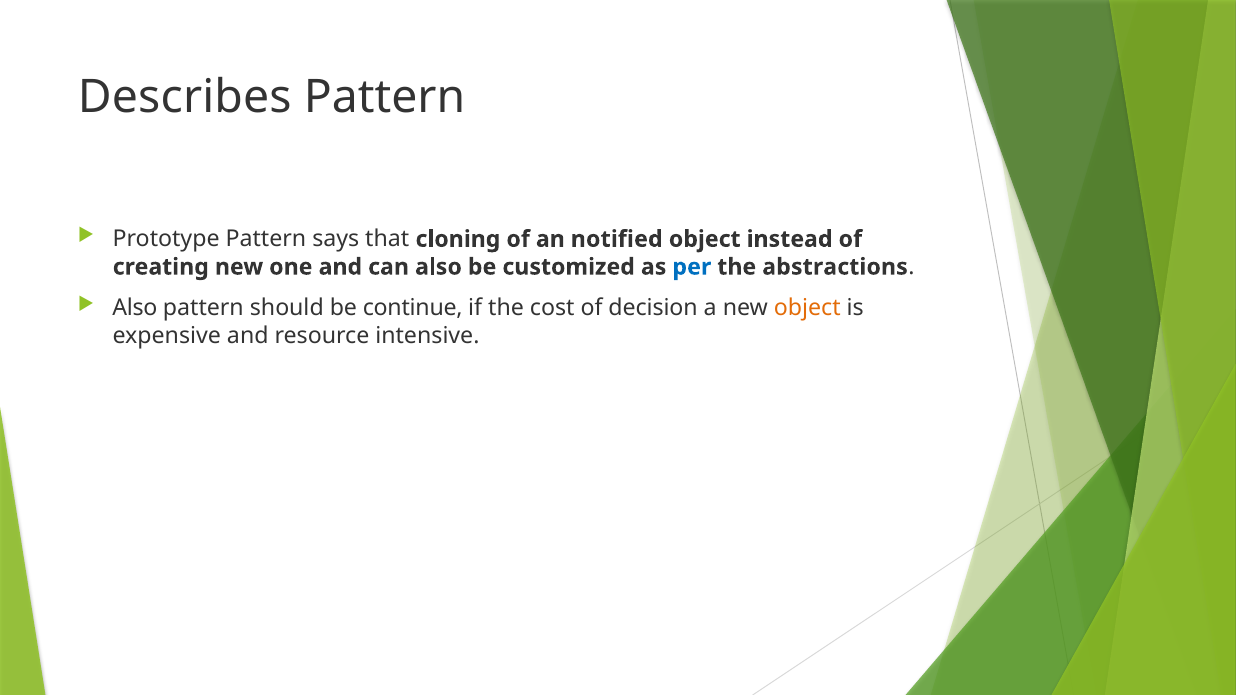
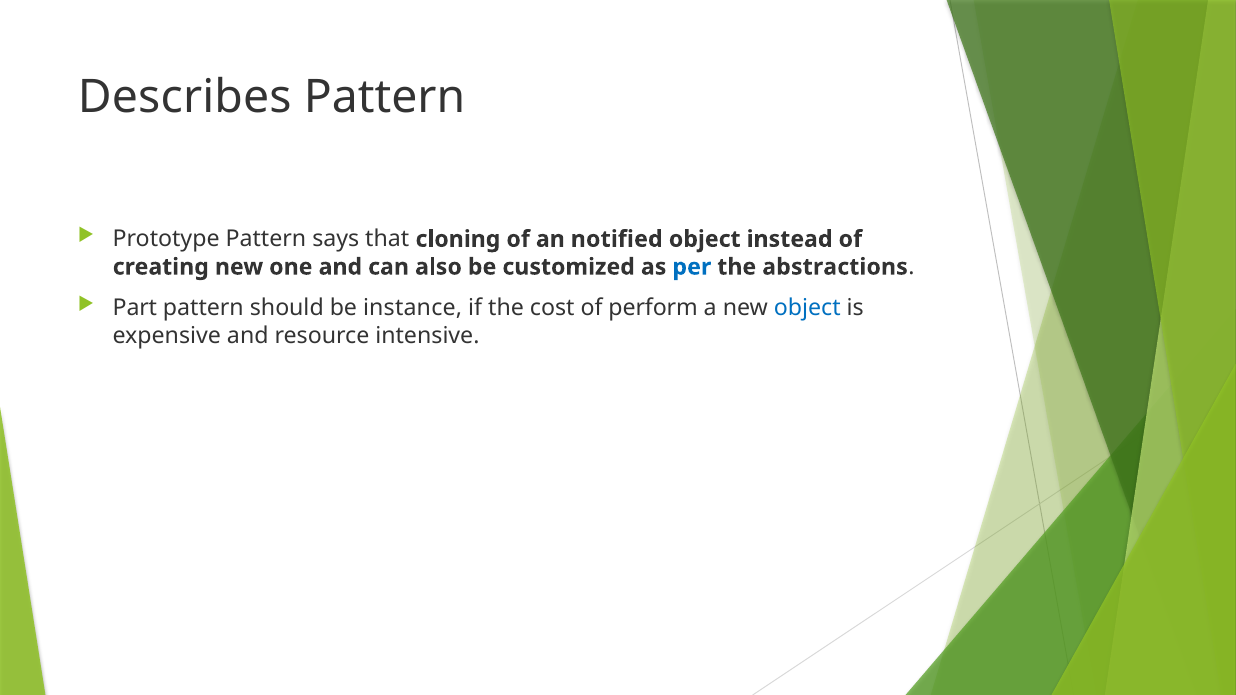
Also: Also -> Part (135, 308)
continue: continue -> instance (413, 308)
decision: decision -> perform (653, 308)
object colour: orange -> blue (807, 308)
